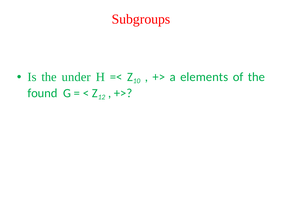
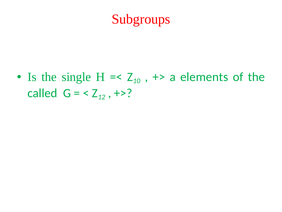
under: under -> single (76, 77)
found: found -> called (42, 93)
